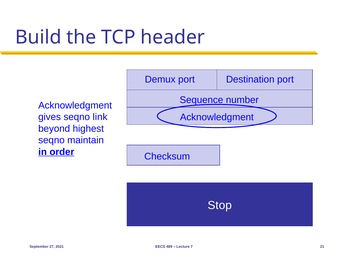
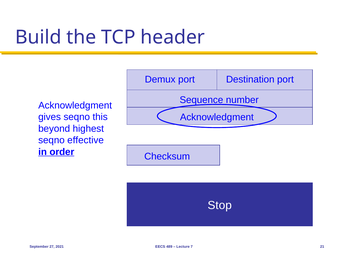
link: link -> this (100, 117)
maintain: maintain -> effective (86, 140)
